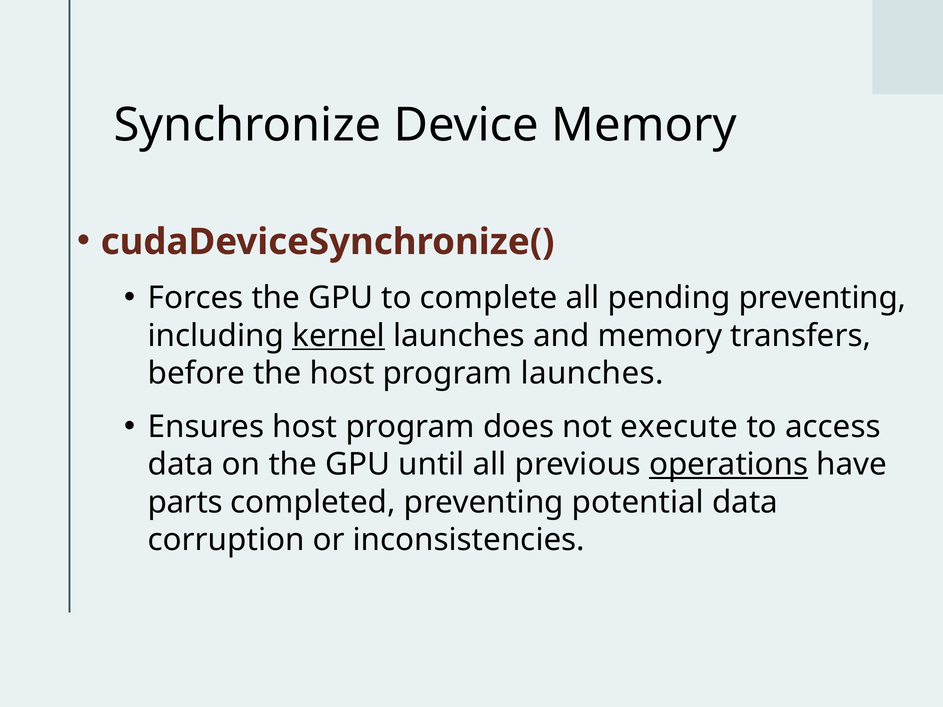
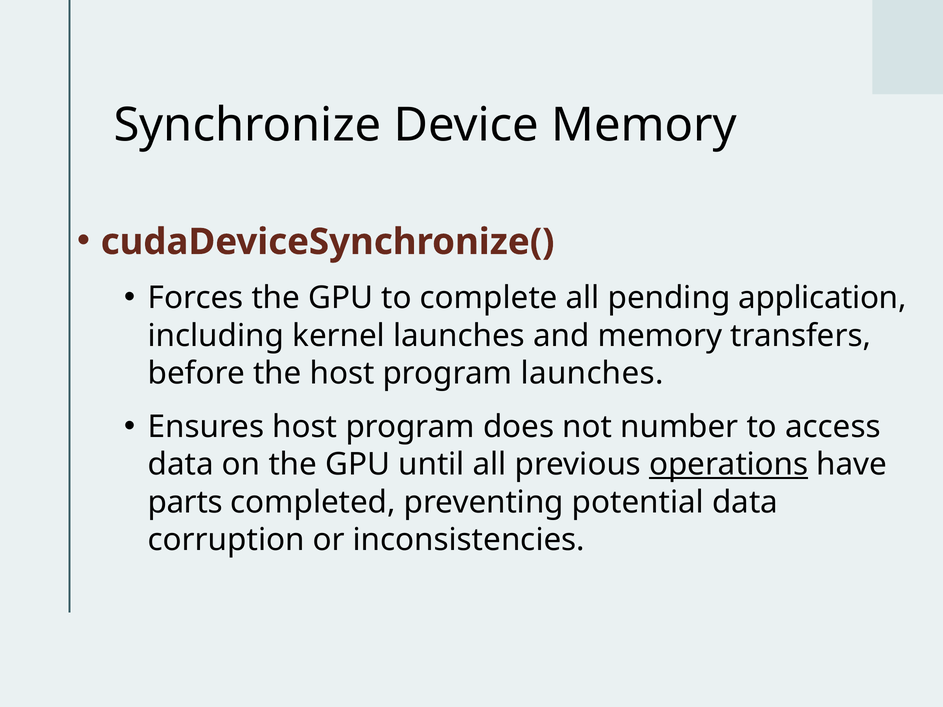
pending preventing: preventing -> application (822, 298)
kernel underline: present -> none (339, 336)
execute: execute -> number (679, 427)
